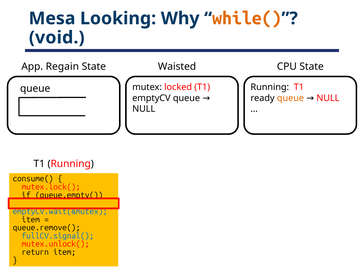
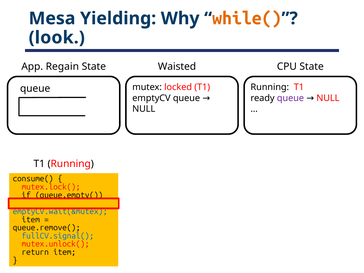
Looking: Looking -> Yielding (118, 18)
void: void -> look (57, 38)
queue colour: orange -> purple (290, 98)
